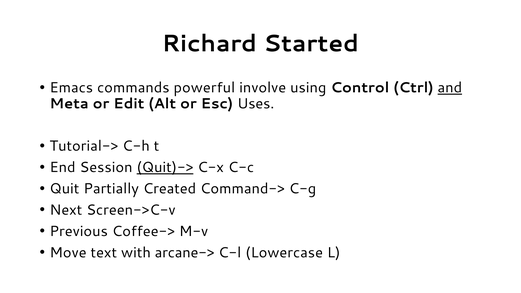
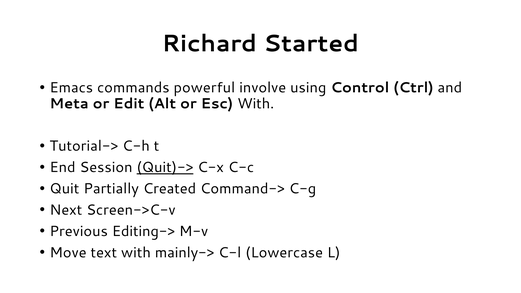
and underline: present -> none (450, 88)
Esc Uses: Uses -> With (256, 104)
Coffee->: Coffee-> -> Editing-> (143, 231)
arcane->: arcane-> -> mainly-> (185, 253)
